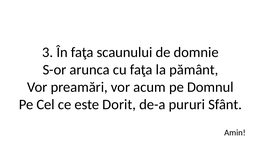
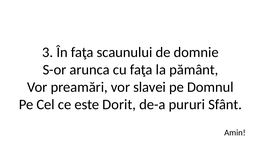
acum: acum -> slavei (150, 87)
